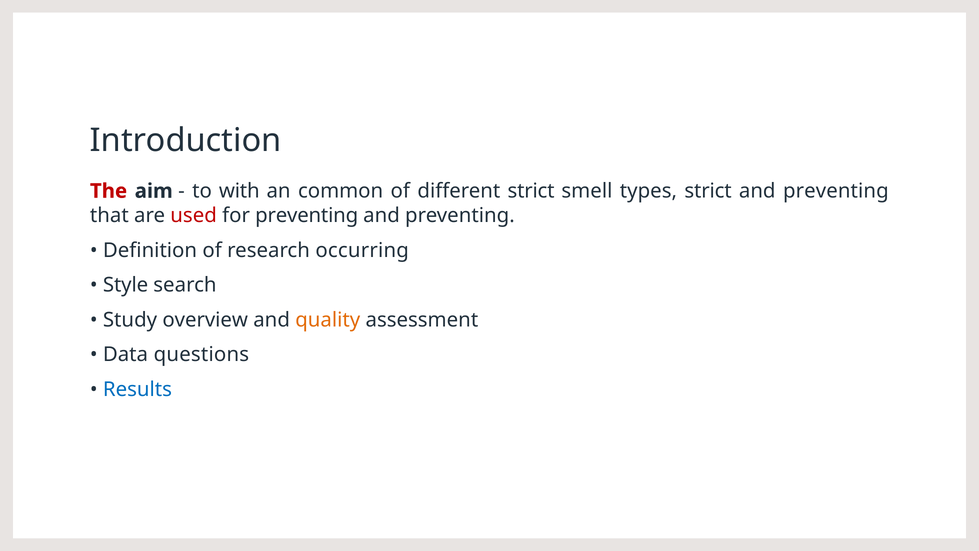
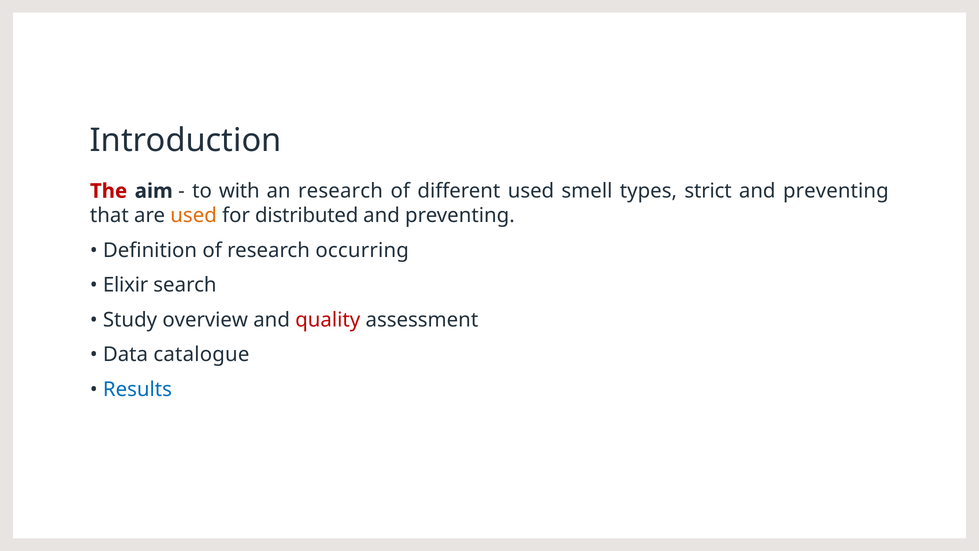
an common: common -> research (341, 191)
different strict: strict -> used (531, 191)
used colour: red -> orange (194, 215)
for preventing: preventing -> distributed (307, 215)
Style: Style -> Elixir (126, 285)
quality colour: orange -> red (328, 320)
questions: questions -> catalogue (201, 354)
